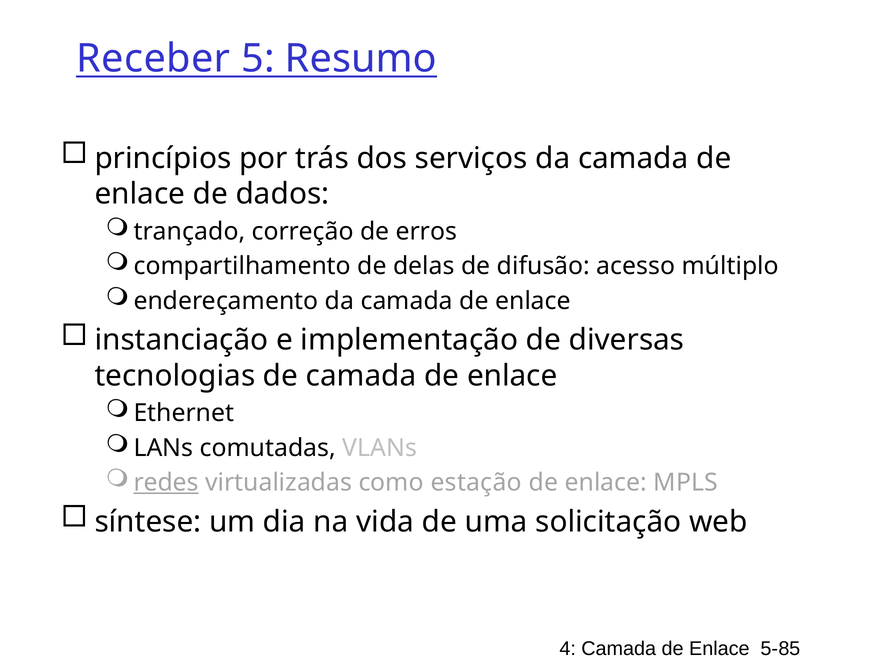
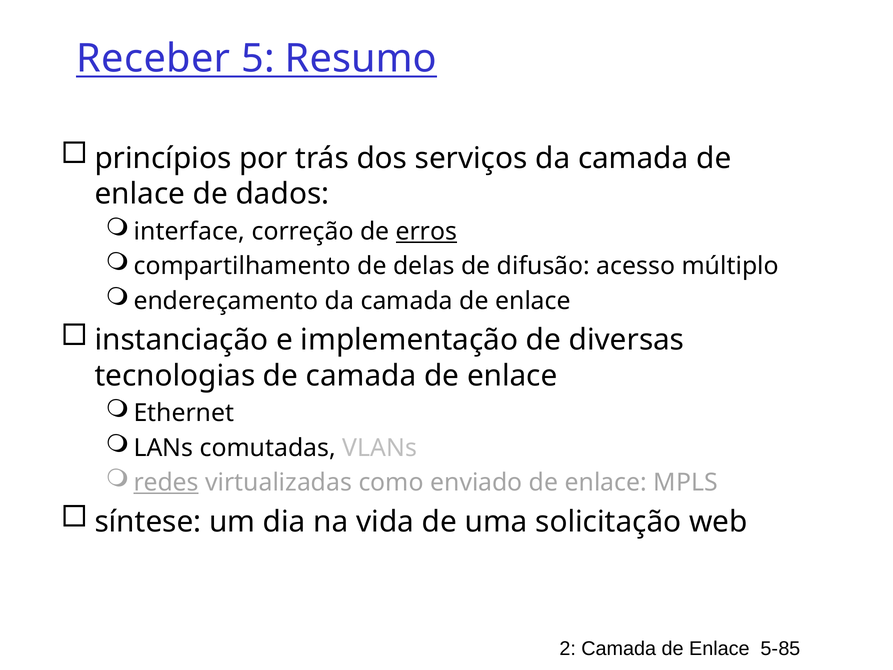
trançado: trançado -> interface (189, 231)
erros underline: none -> present (426, 231)
estação: estação -> enviado (476, 483)
4: 4 -> 2 (568, 649)
